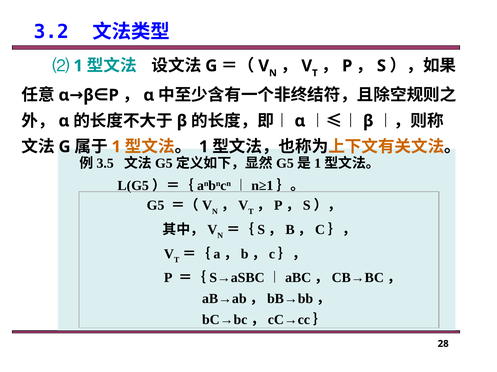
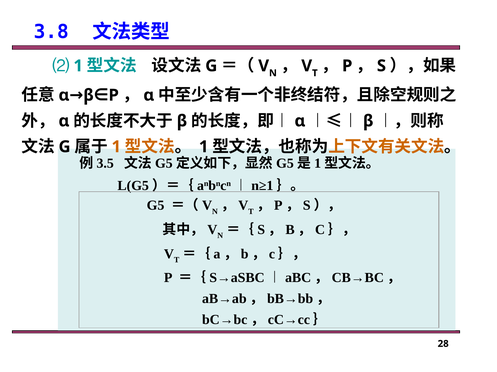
3.2: 3.2 -> 3.8 (51, 32)
